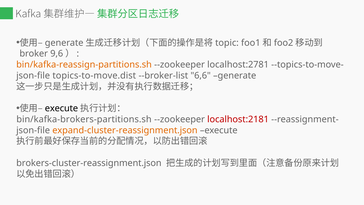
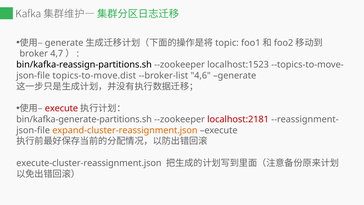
9,6: 9,6 -> 4,7 (57, 54)
bin/kafka-reassign-partitions.sh colour: orange -> black (84, 65)
localhost:2781: localhost:2781 -> localhost:1523 (238, 65)
6,6: 6,6 -> 4,6 (201, 76)
execute colour: black -> red (61, 108)
bin/kafka-brokers-partitions.sh: bin/kafka-brokers-partitions.sh -> bin/kafka-generate-partitions.sh (84, 119)
brokers-cluster-reassignment.json: brokers-cluster-reassignment.json -> execute-cluster-reassignment.json (89, 163)
